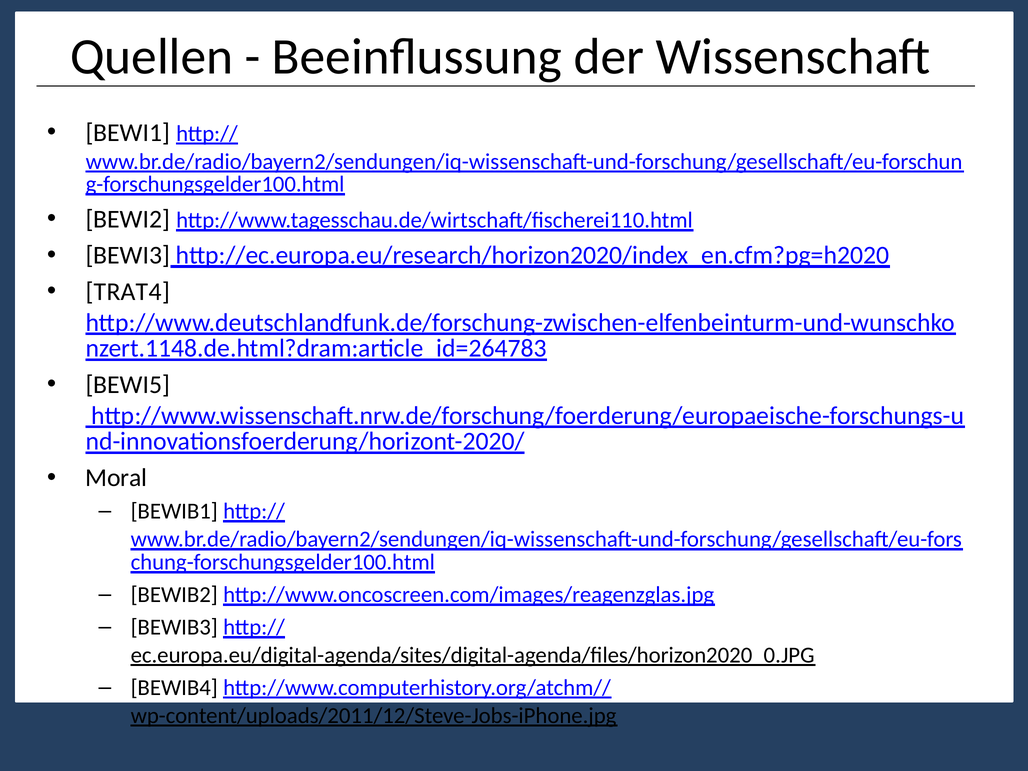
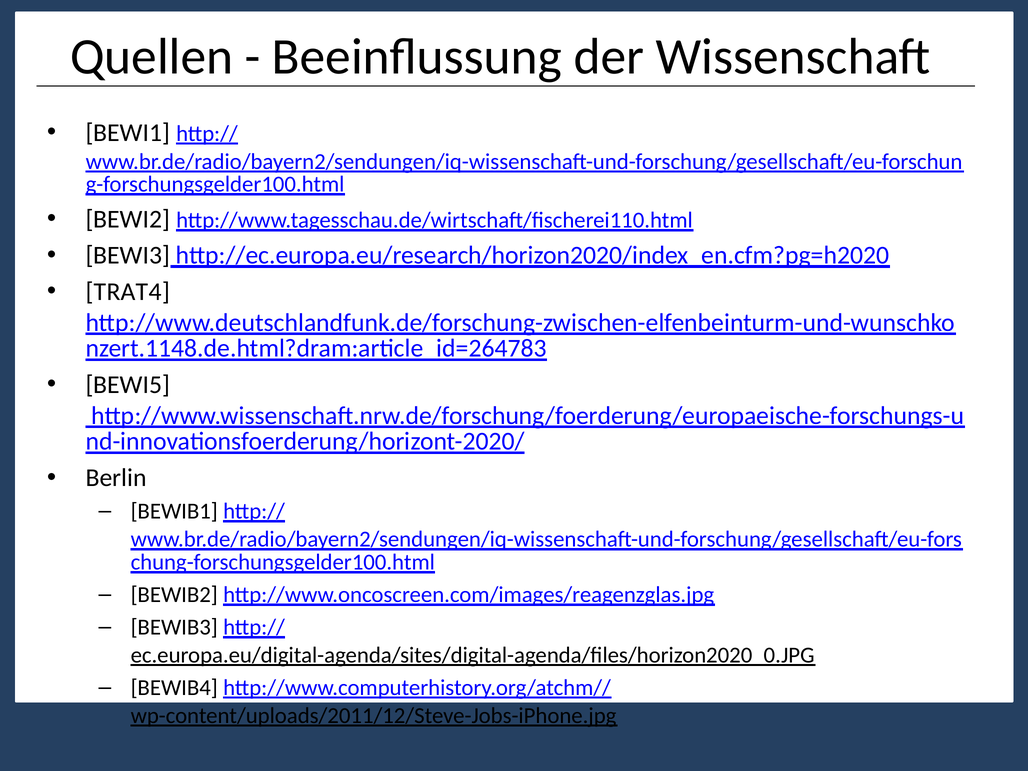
Moral: Moral -> Berlin (116, 478)
